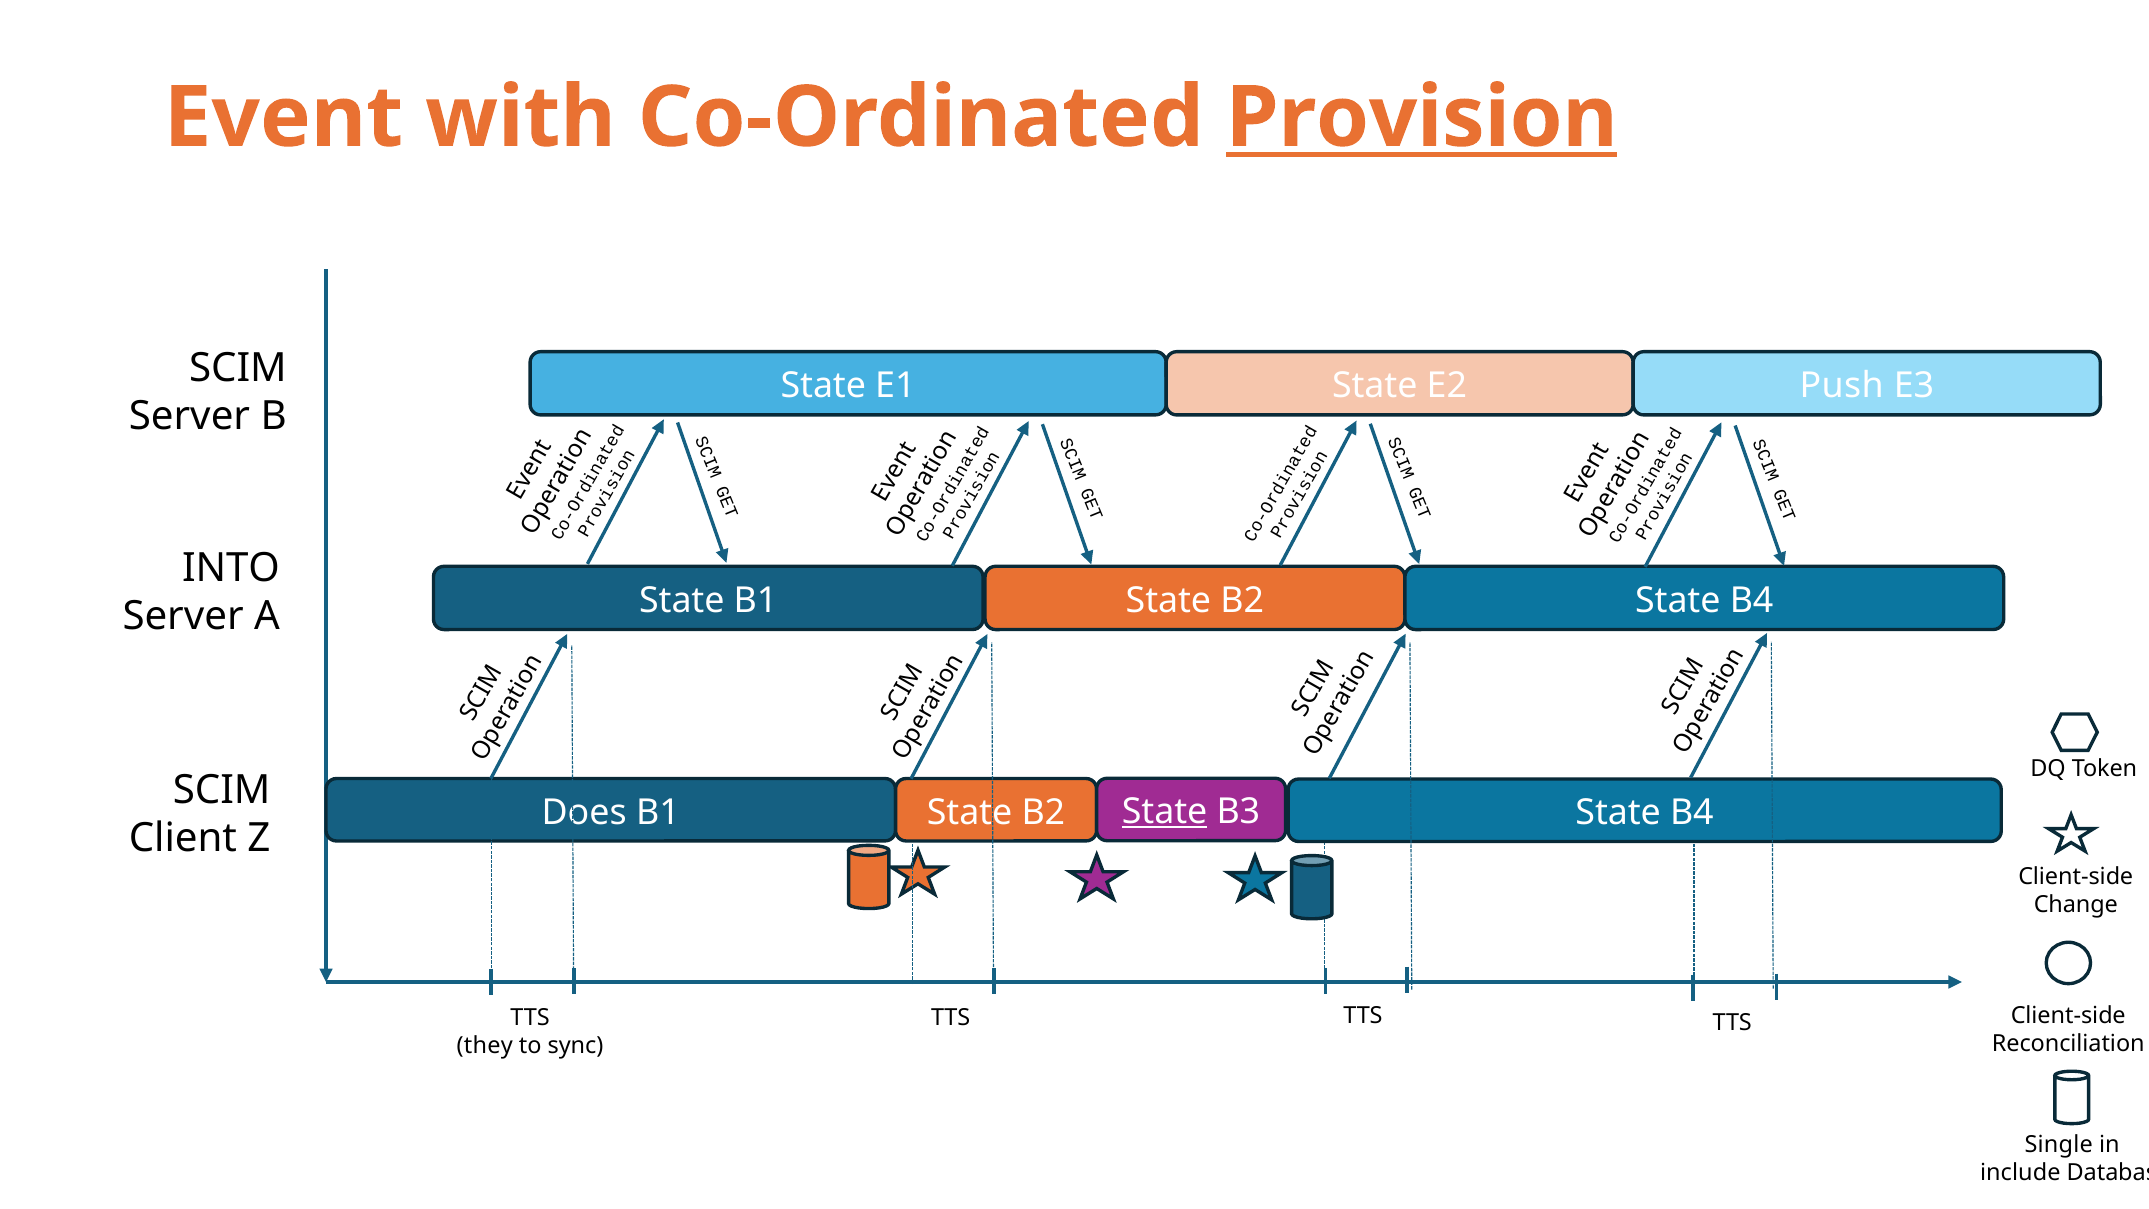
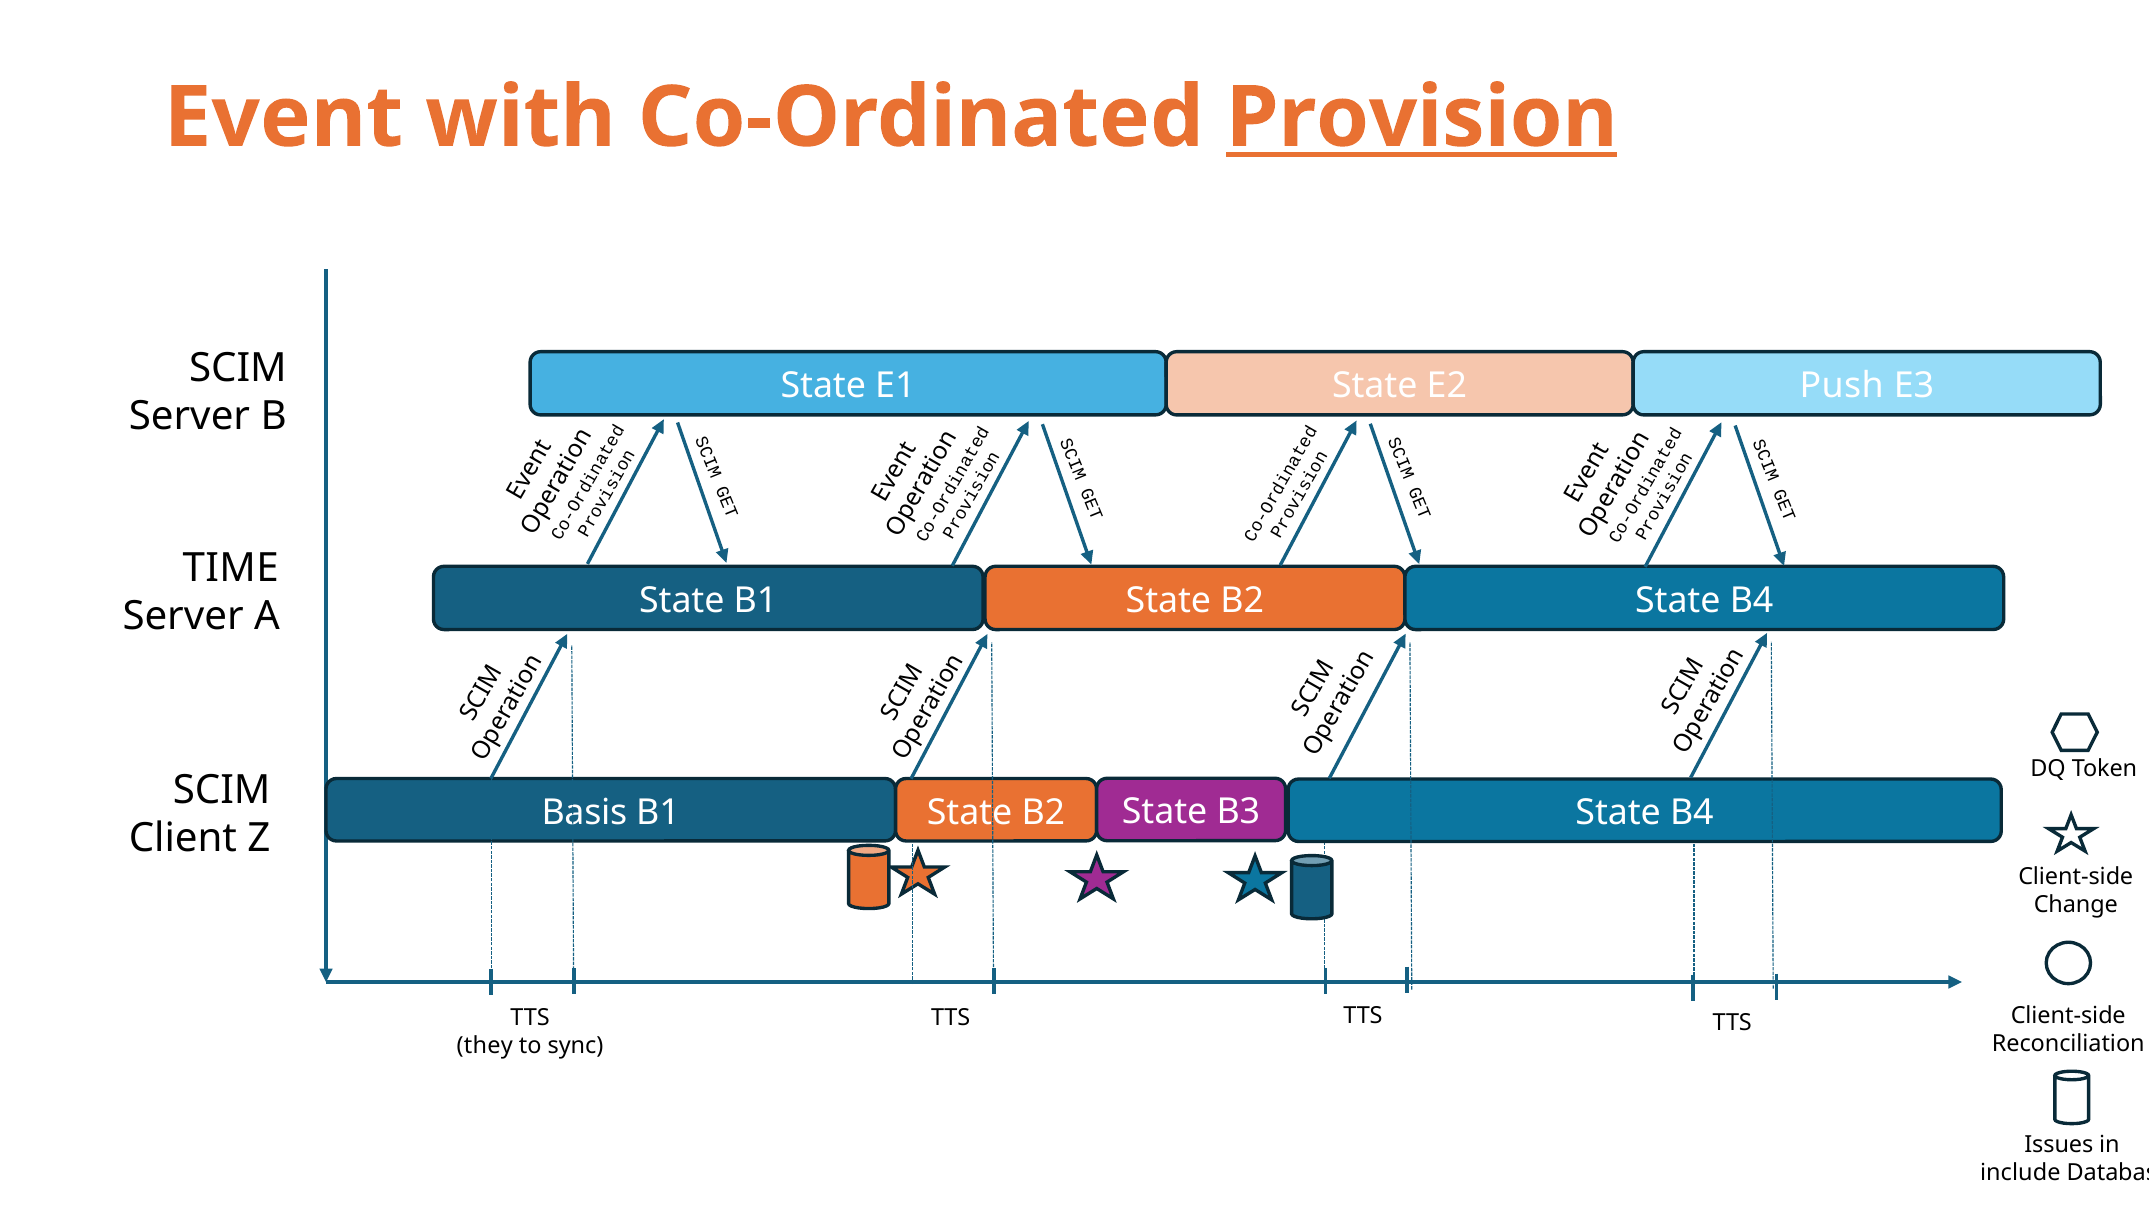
INTO: INTO -> TIME (231, 568)
State underline: present -> none (1165, 812)
Does: Does -> Basis (584, 812)
Single: Single -> Issues (2059, 1144)
